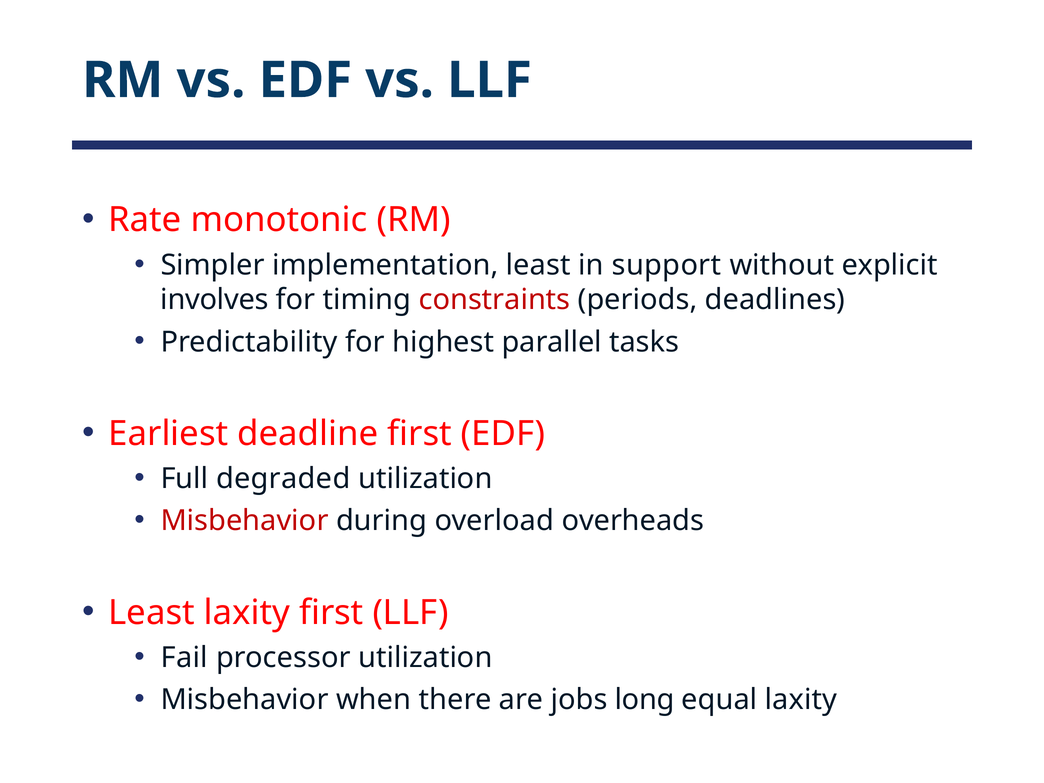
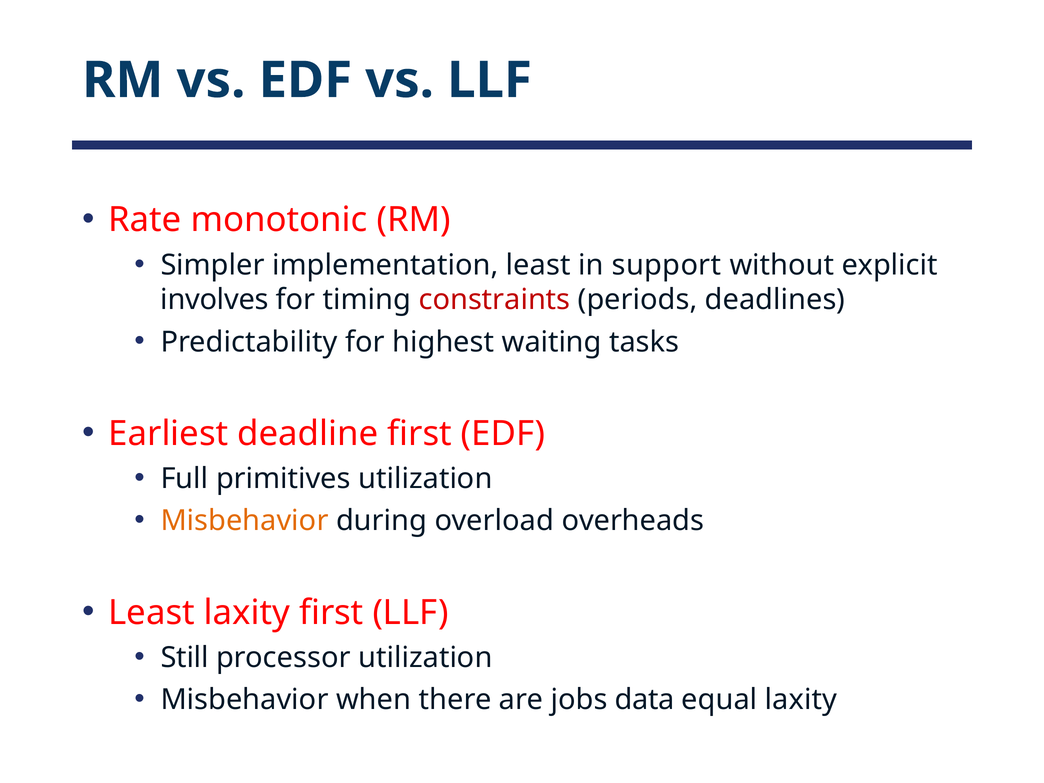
parallel: parallel -> waiting (552, 342)
degraded: degraded -> primitives (283, 479)
Misbehavior colour: red -> orange (245, 521)
Fail: Fail -> Still (185, 658)
long: long -> data (645, 700)
